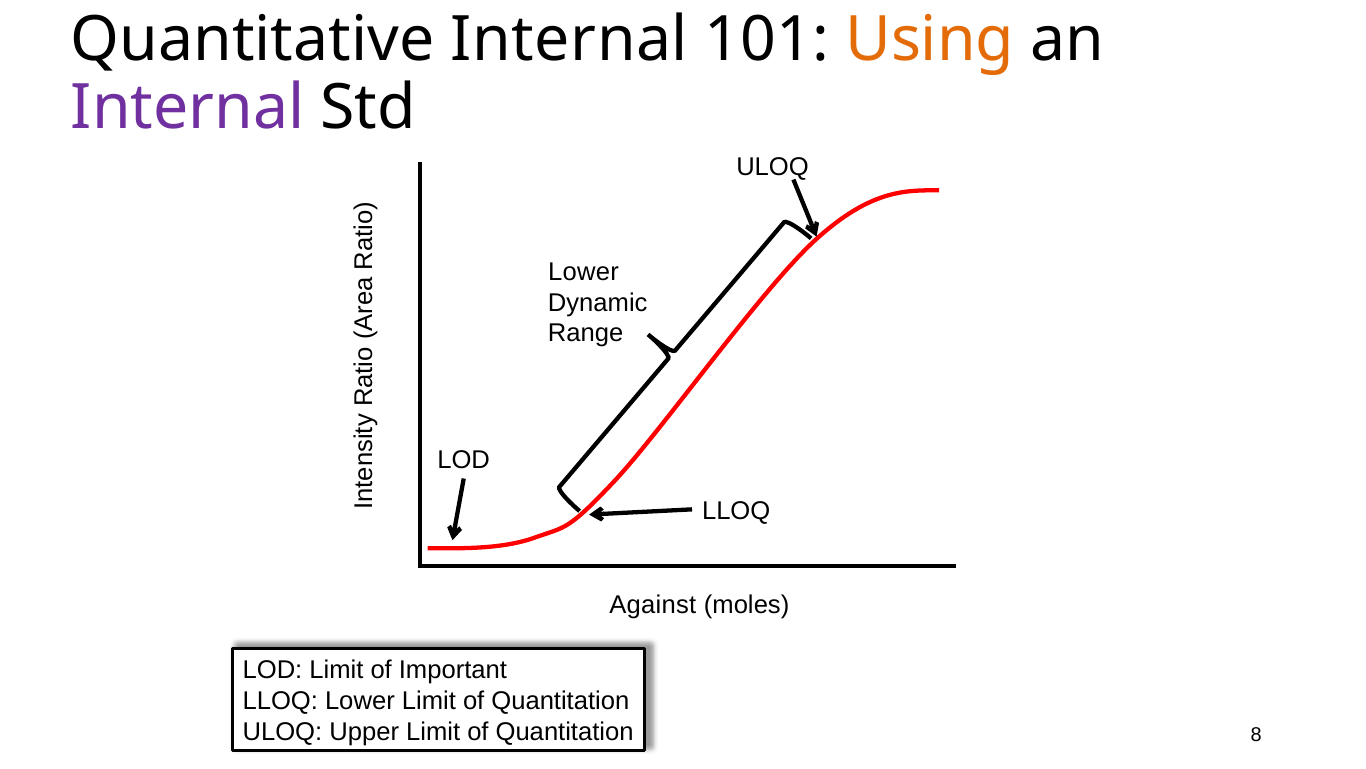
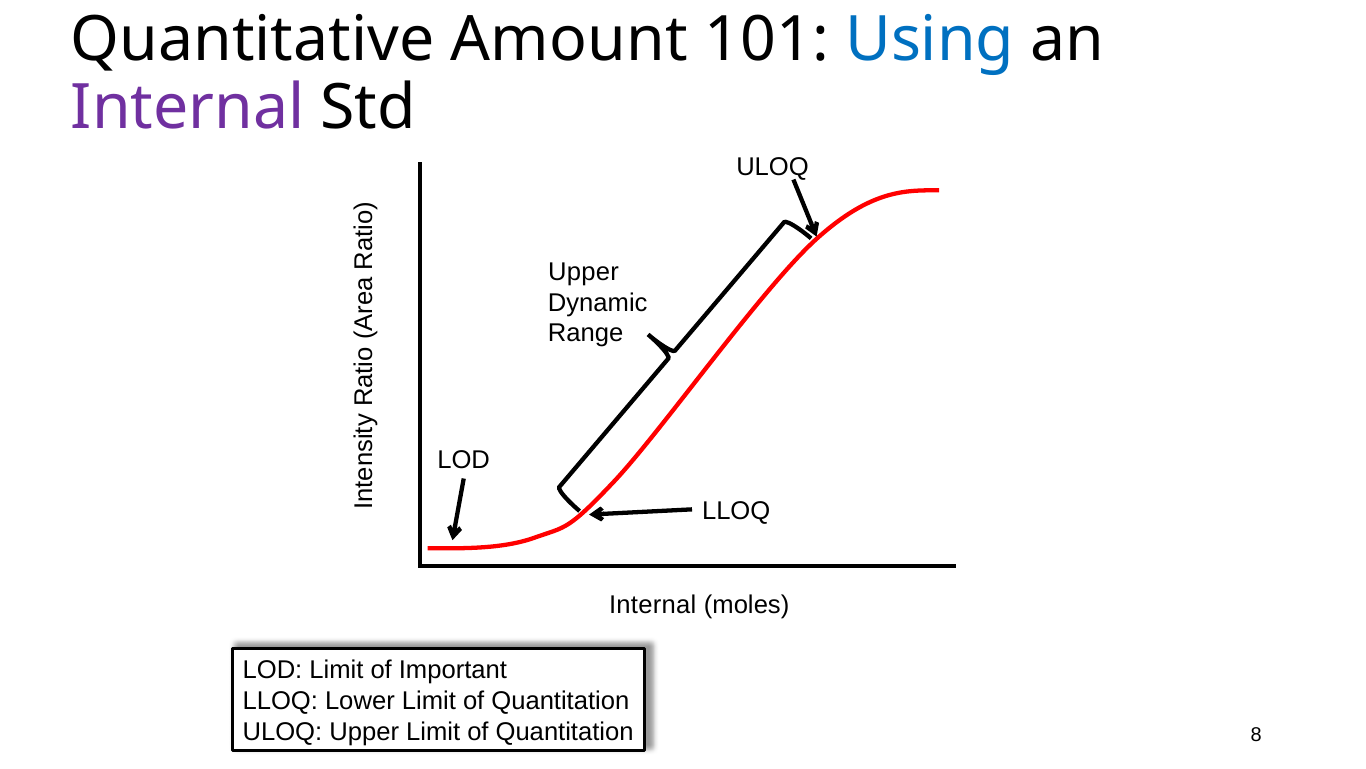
Quantitative Internal: Internal -> Amount (570, 40)
Using colour: orange -> blue (930, 40)
Lower: Lower -> Upper (583, 272)
Against: Against -> Internal (653, 605)
